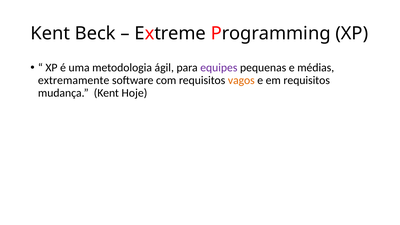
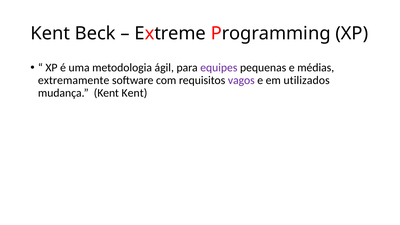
vagos colour: orange -> purple (241, 80)
em requisitos: requisitos -> utilizados (307, 80)
Kent Hoje: Hoje -> Kent (134, 93)
